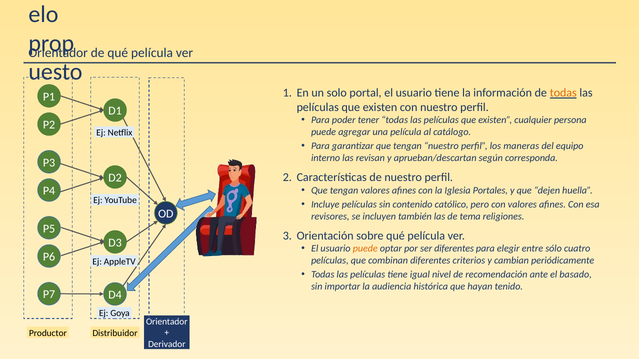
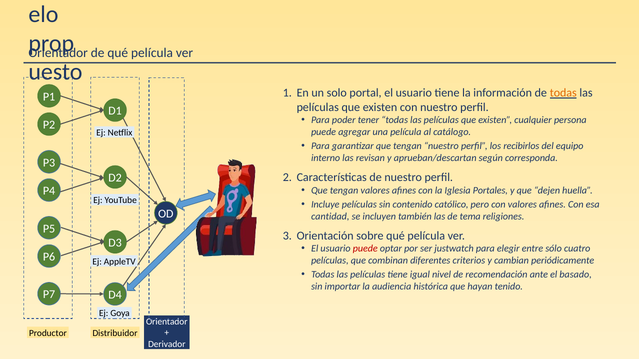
maneras: maneras -> recibirlos (521, 146)
revisores: revisores -> cantidad (330, 217)
puede colour: orange -> red (365, 249)
ser diferentes: diferentes -> justwatch (454, 249)
